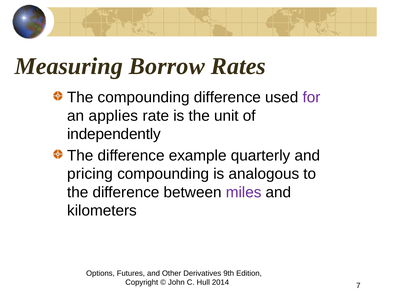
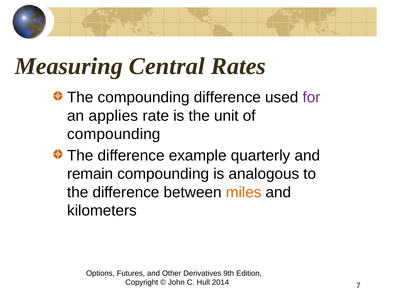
Borrow: Borrow -> Central (167, 66)
independently: independently -> compounding (114, 134)
pricing: pricing -> remain (90, 174)
miles colour: purple -> orange (244, 193)
